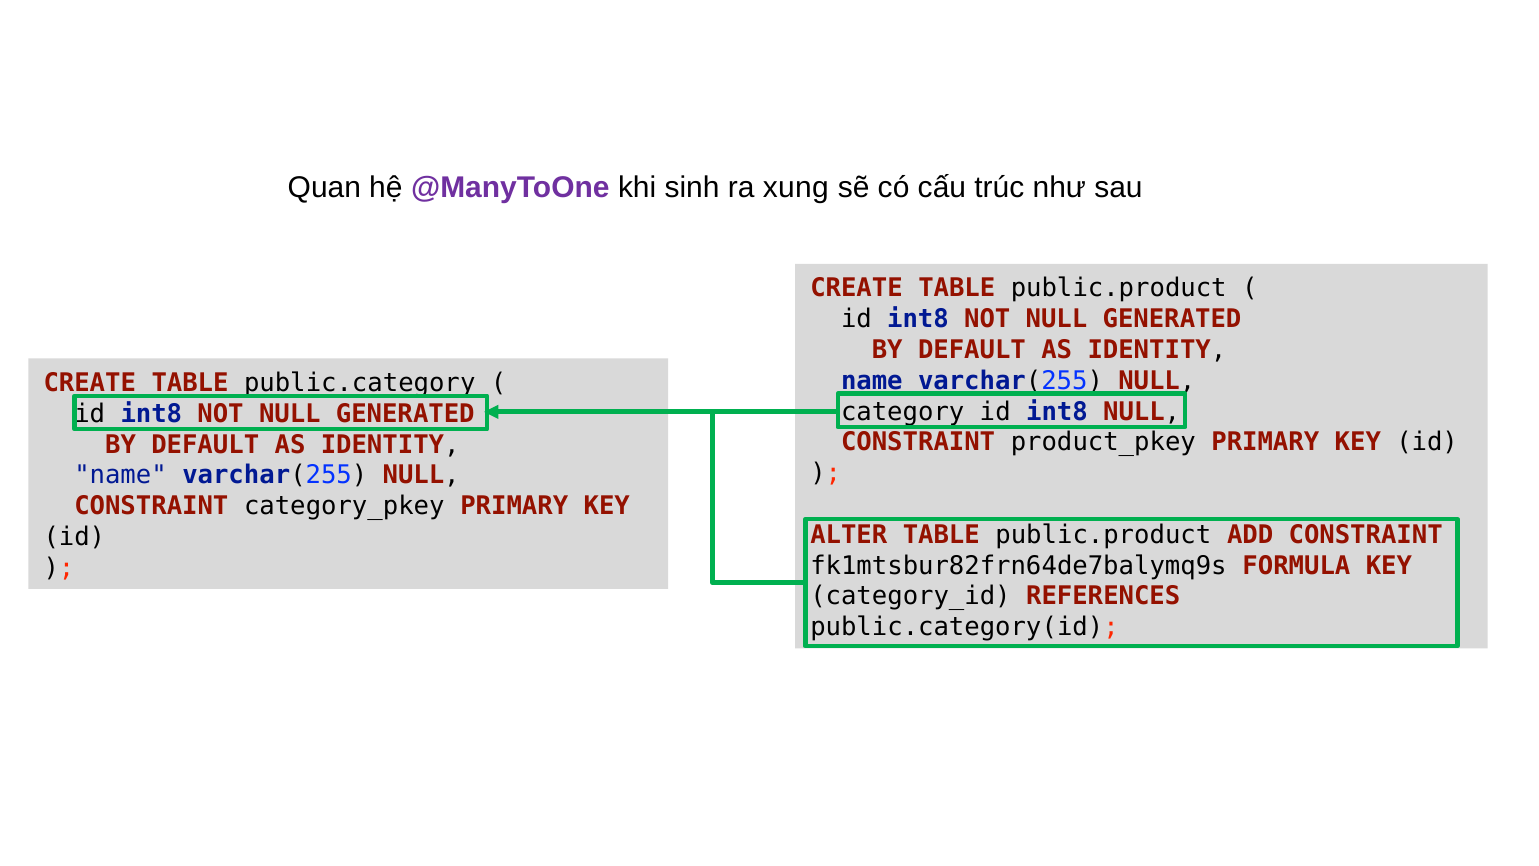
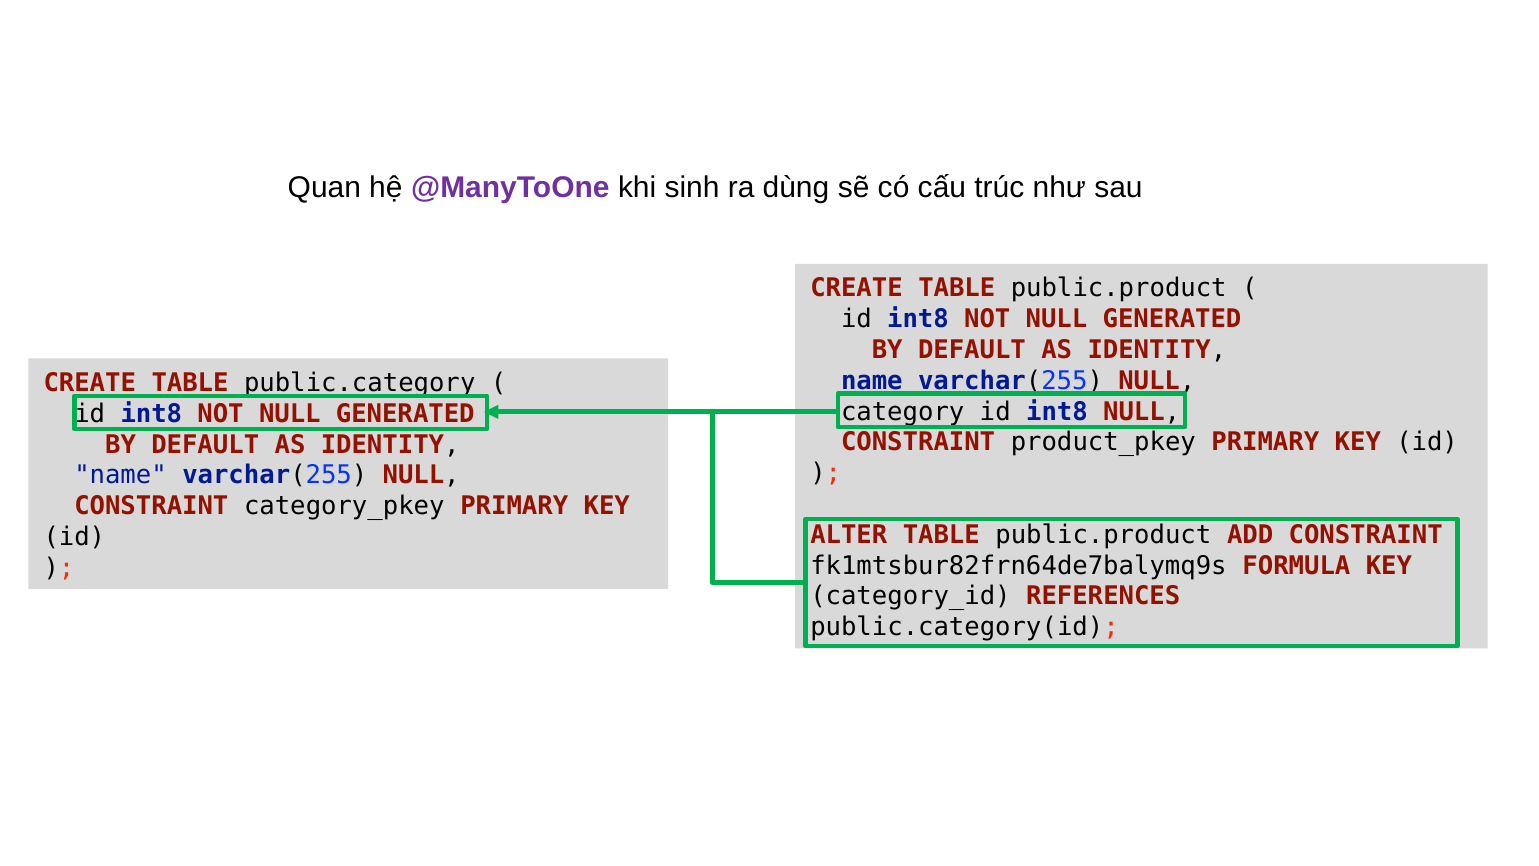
xung: xung -> dùng (796, 188)
